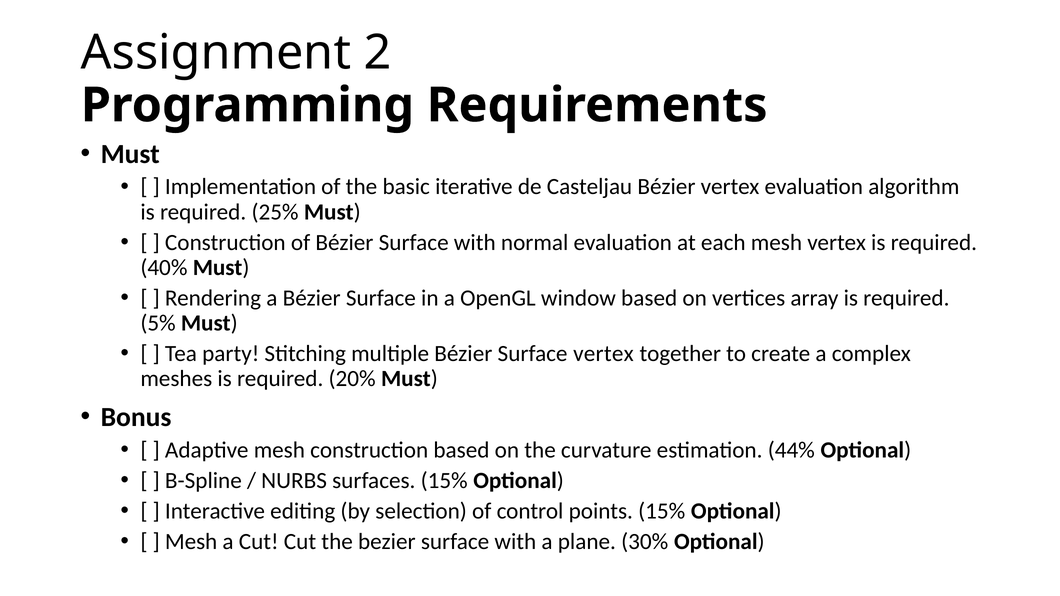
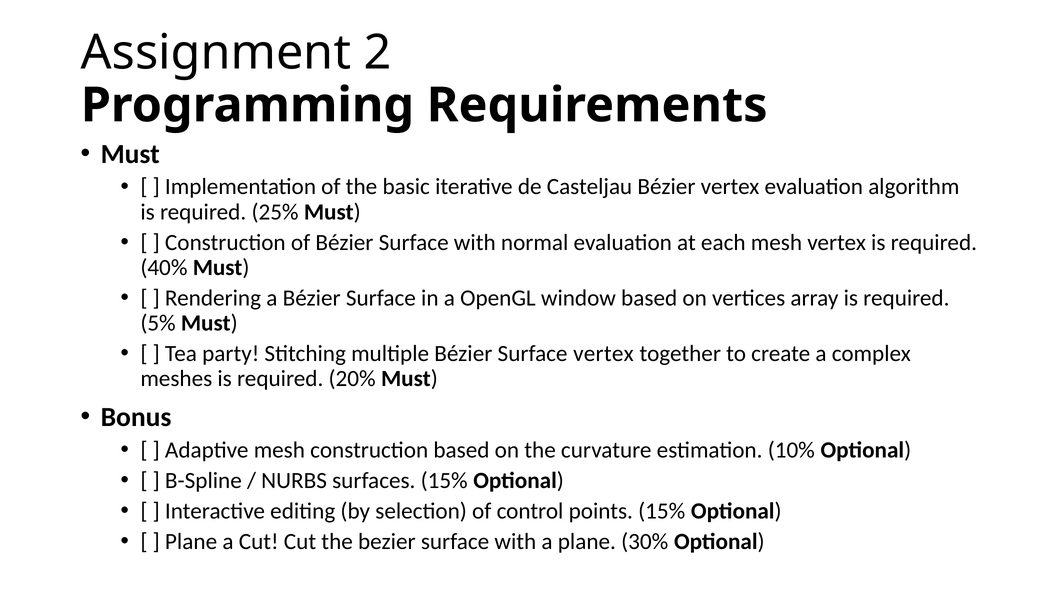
44%: 44% -> 10% (791, 450)
Mesh: Mesh -> Plane (191, 542)
